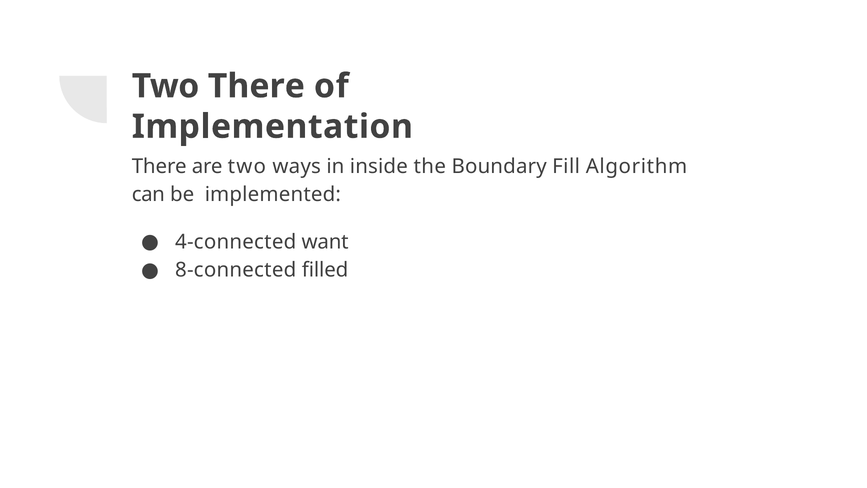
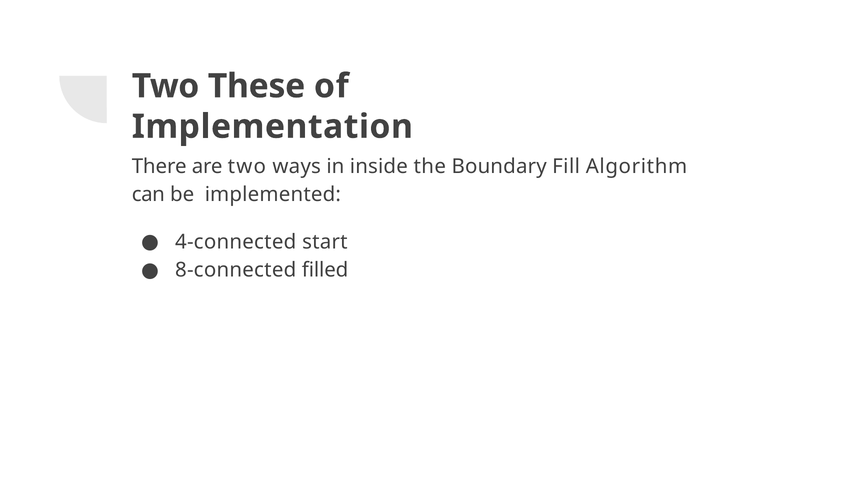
Two There: There -> These (257, 86)
want: want -> start (325, 242)
